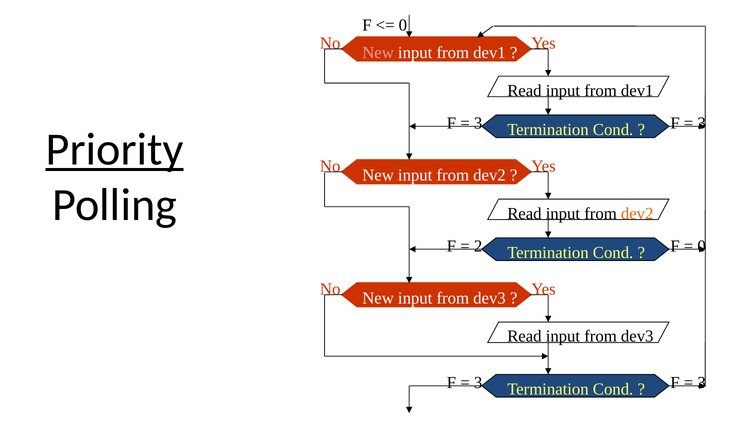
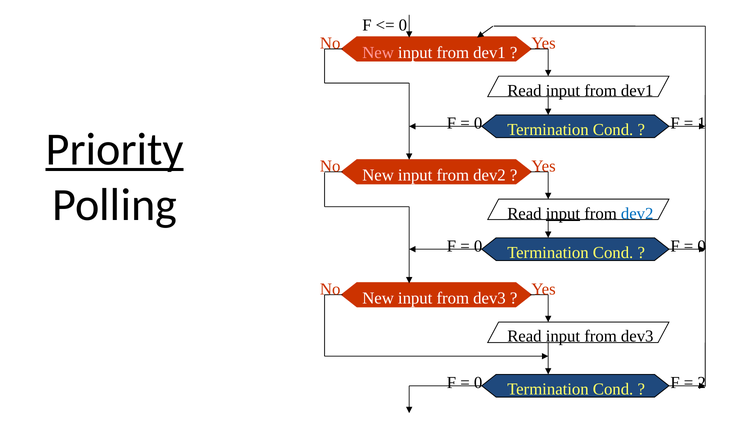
3: 3 -> 0 (478, 123)
3: 3 -> 1 (702, 123)
input underline: none -> present (563, 214)
dev2 colour: orange -> blue (637, 214)
2: 2 -> 0 (478, 246)
3: 3 -> 0 (478, 383)
3: 3 -> 2 (702, 383)
